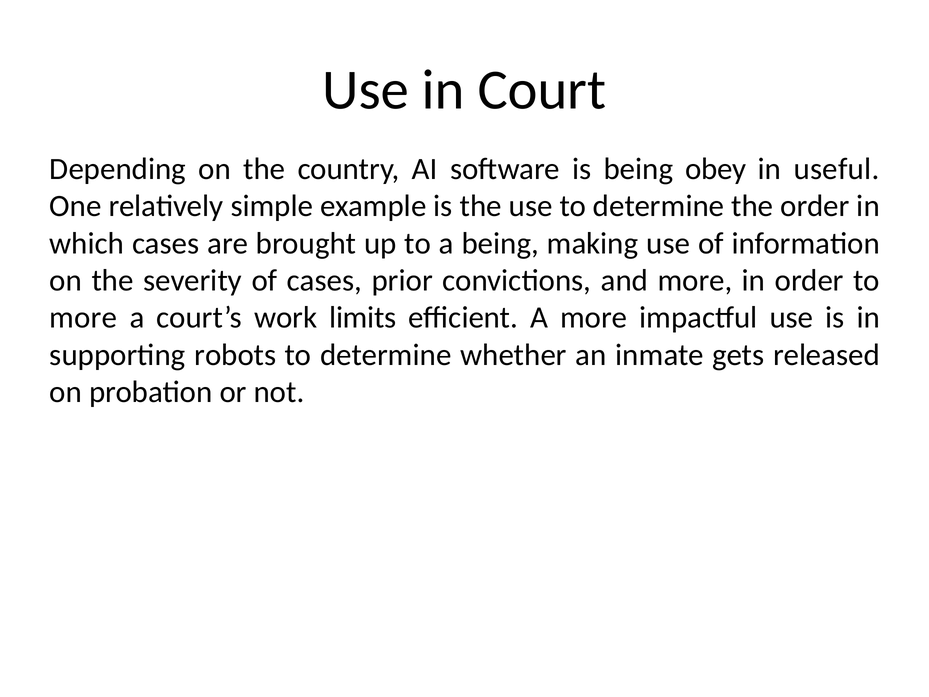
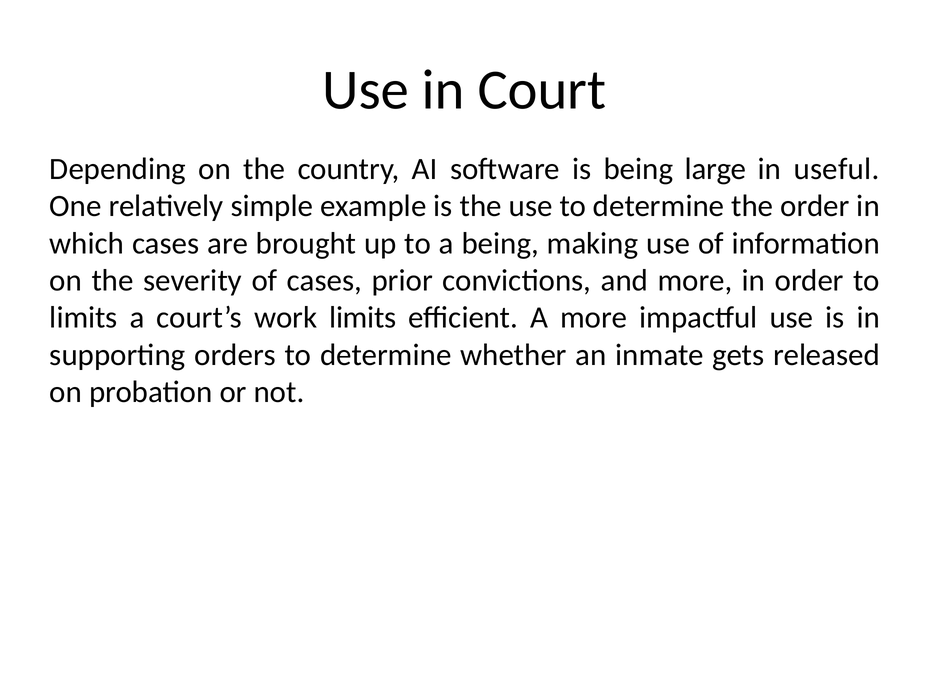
obey: obey -> large (716, 169)
more: more -> limits (84, 318)
robots: robots -> orders (235, 355)
